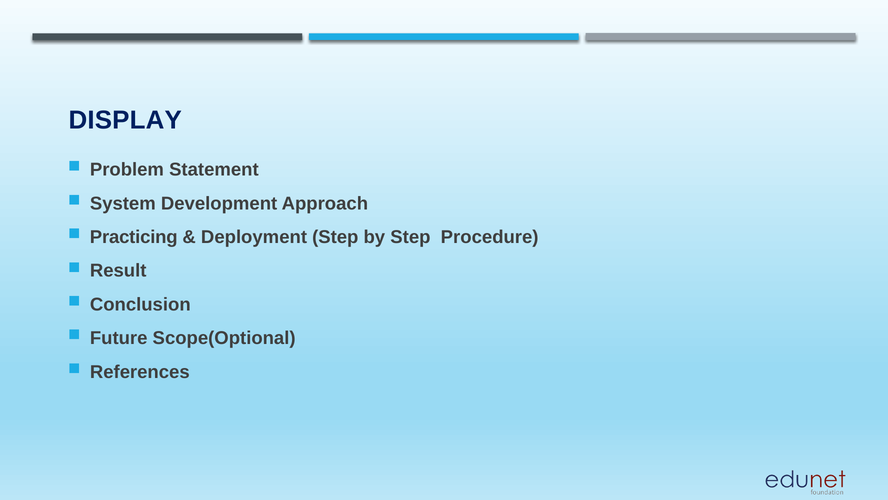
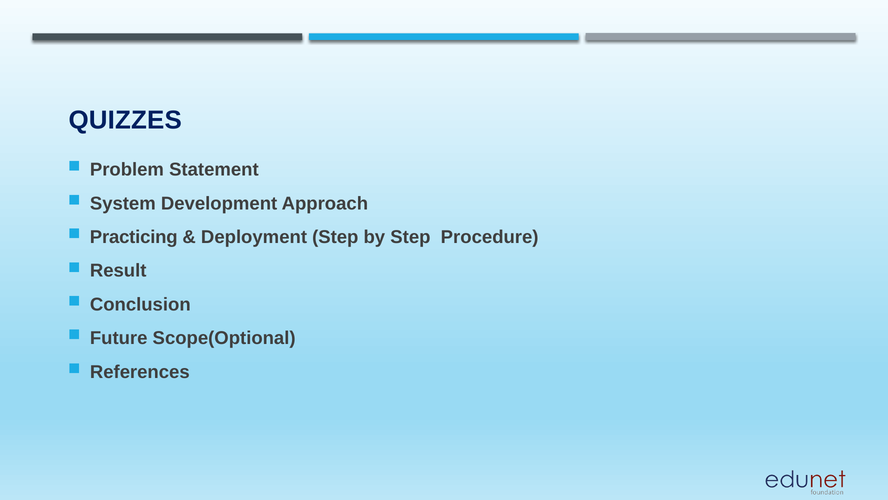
DISPLAY: DISPLAY -> QUIZZES (125, 120)
